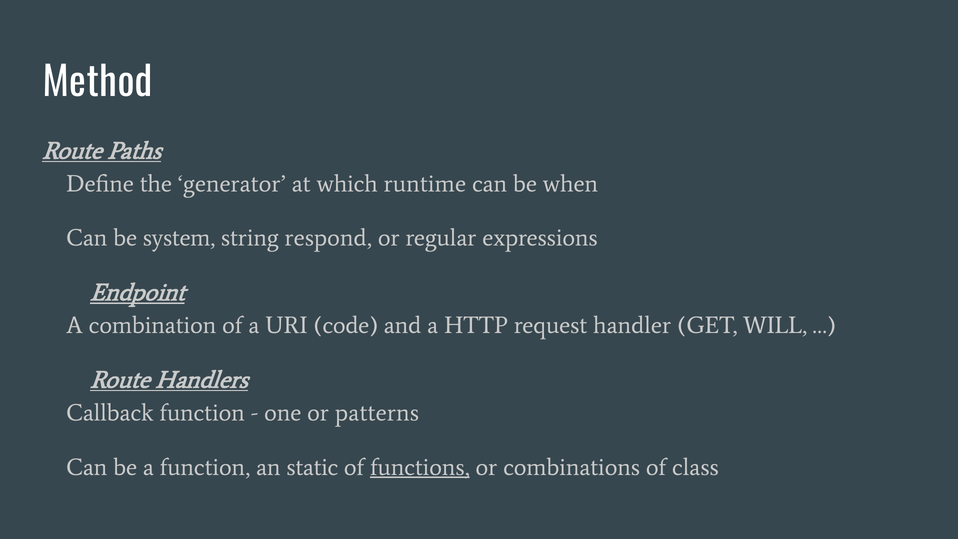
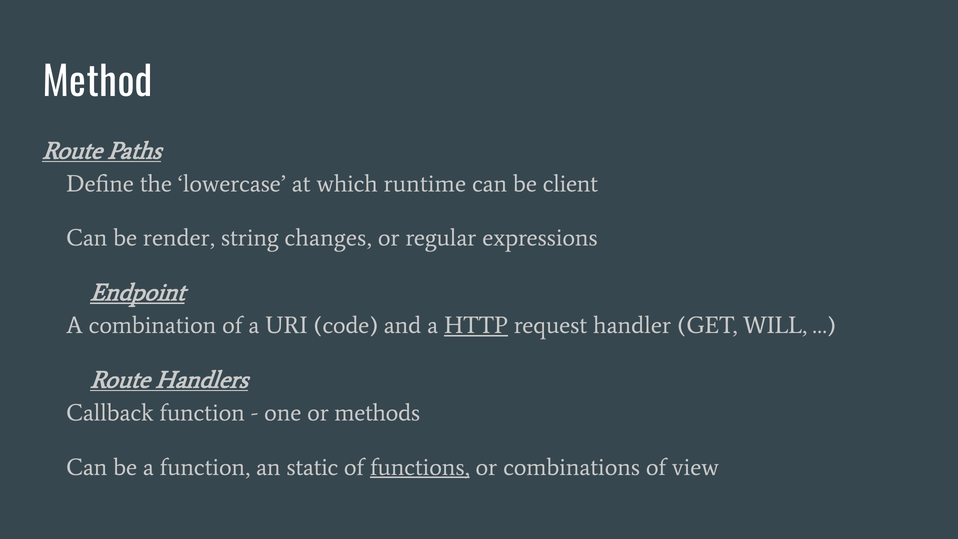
generator: generator -> lowercase (232, 184)
when: when -> client (570, 184)
system: system -> render (179, 238)
respond: respond -> changes (328, 238)
HTTP underline: none -> present (476, 325)
patterns: patterns -> methods (377, 413)
class: class -> view (695, 467)
